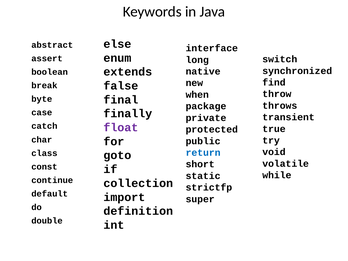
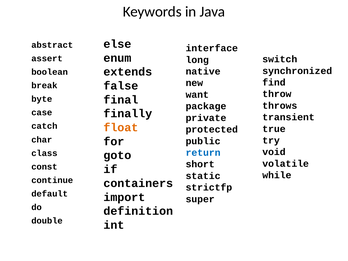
when: when -> want (197, 95)
float colour: purple -> orange (121, 128)
collection: collection -> containers (138, 183)
